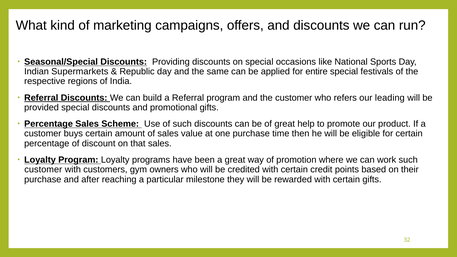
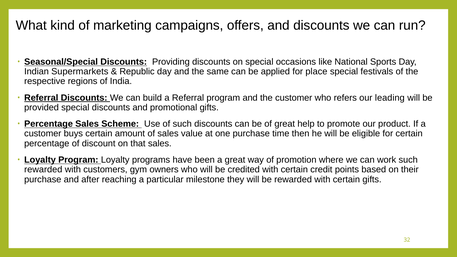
entire: entire -> place (316, 72)
customer: customer -> rewarded (43, 170)
